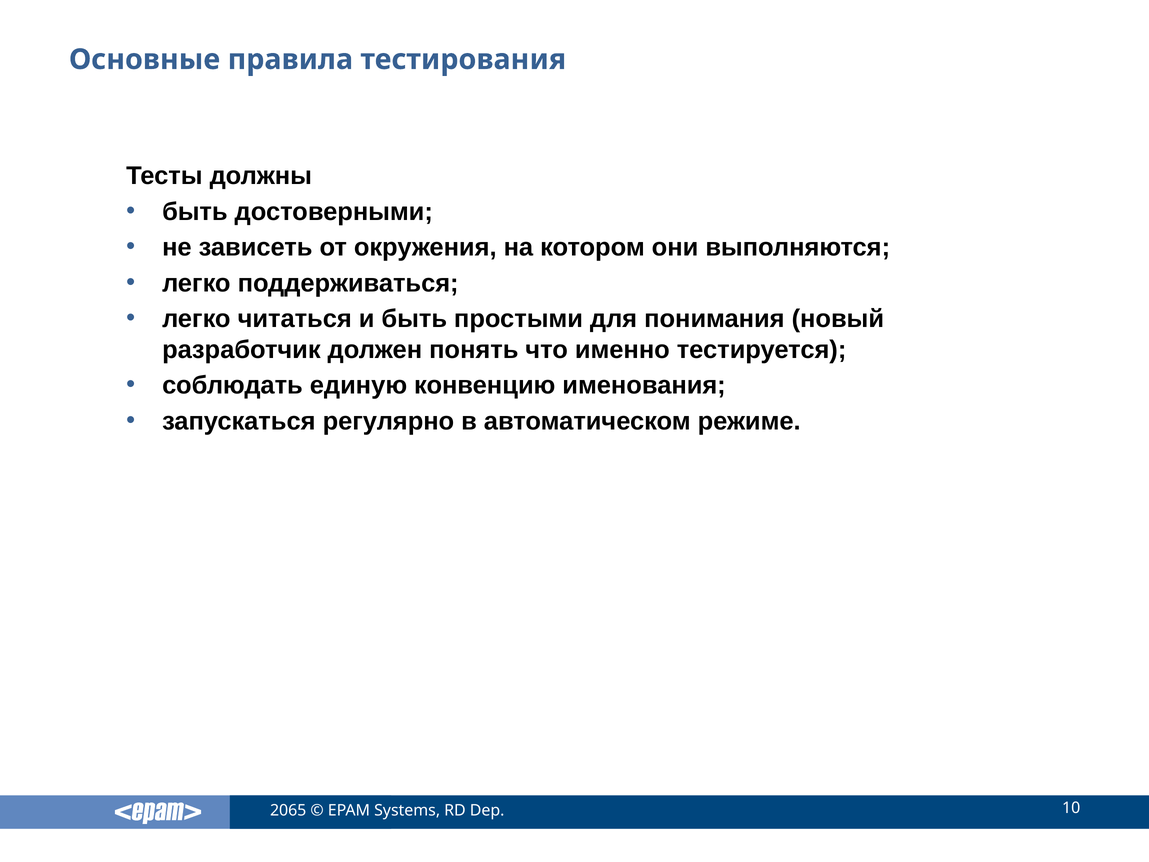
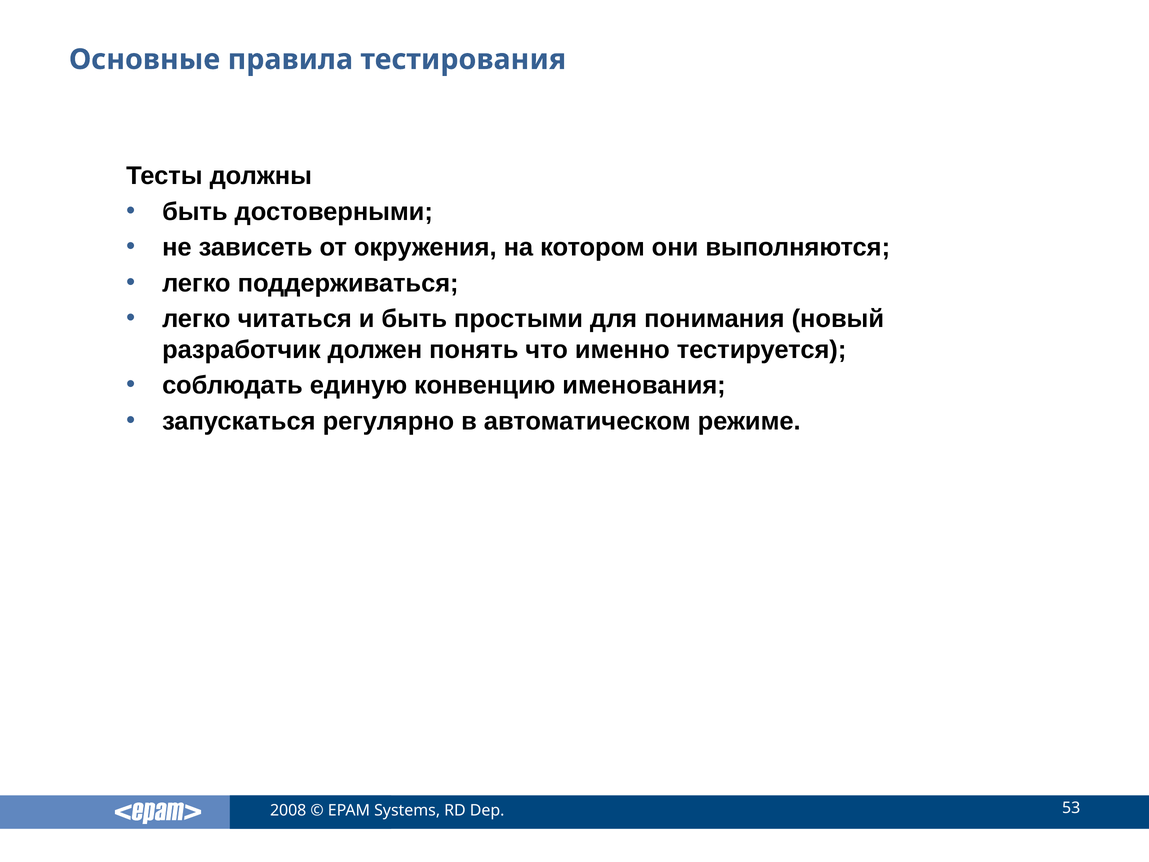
2065: 2065 -> 2008 (288, 810)
10: 10 -> 53 (1071, 808)
